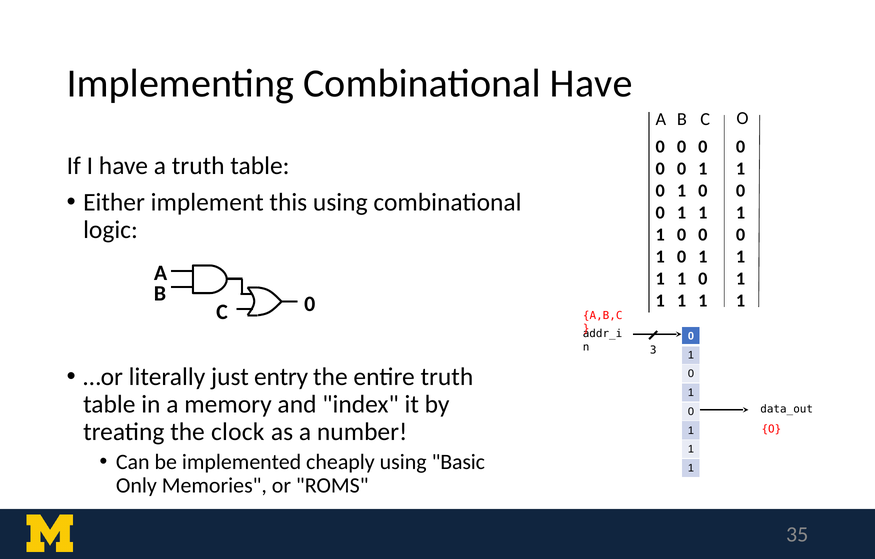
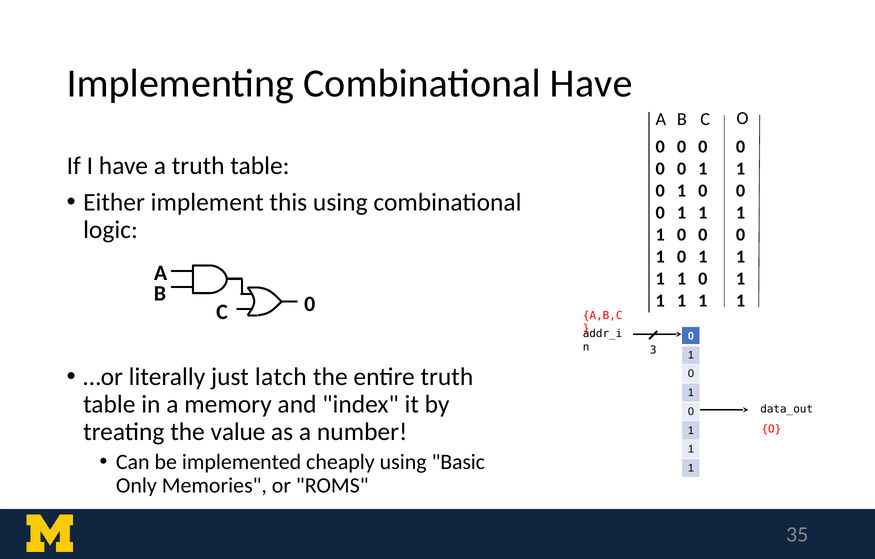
entry: entry -> latch (281, 377)
clock: clock -> value (238, 432)
